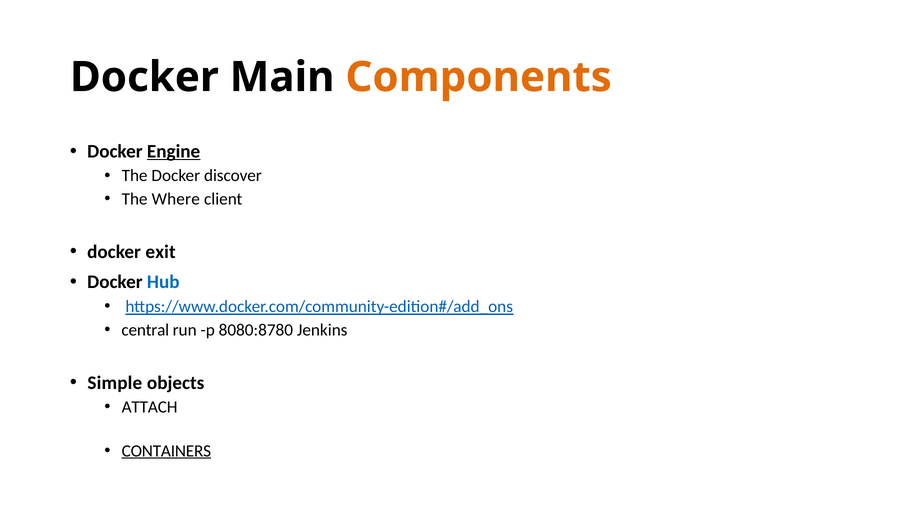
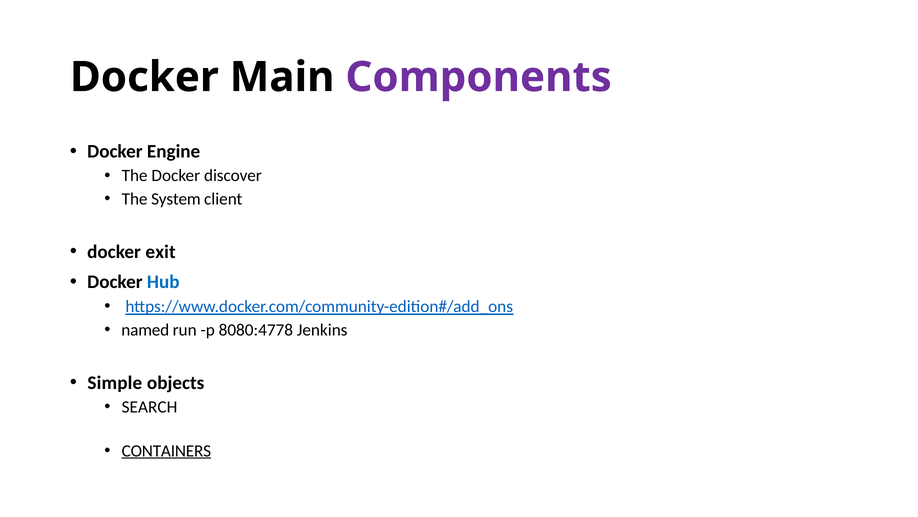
Components colour: orange -> purple (479, 77)
Engine underline: present -> none (174, 151)
Where: Where -> System (176, 199)
central: central -> named (145, 330)
8080:8780: 8080:8780 -> 8080:4778 (256, 330)
ATTACH: ATTACH -> SEARCH (150, 407)
